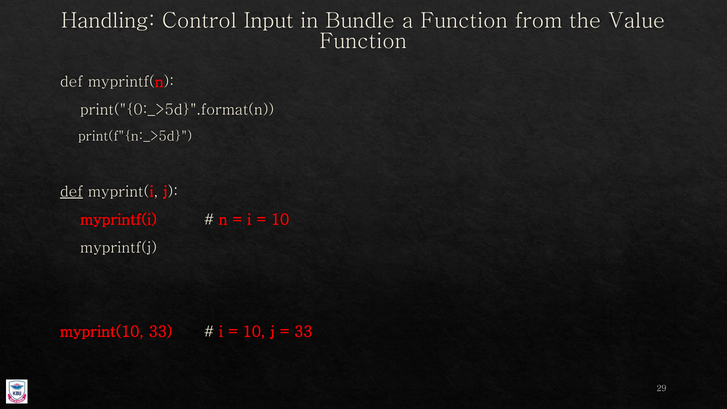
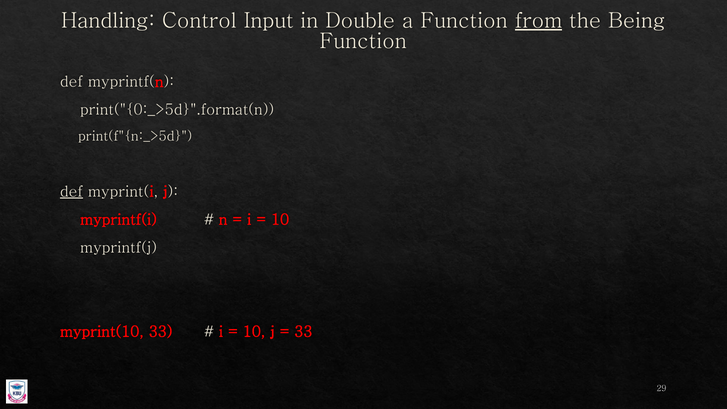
Bundle: Bundle -> Double (360, 20)
from underline: none -> present (538, 20)
Value: Value -> Being (637, 20)
